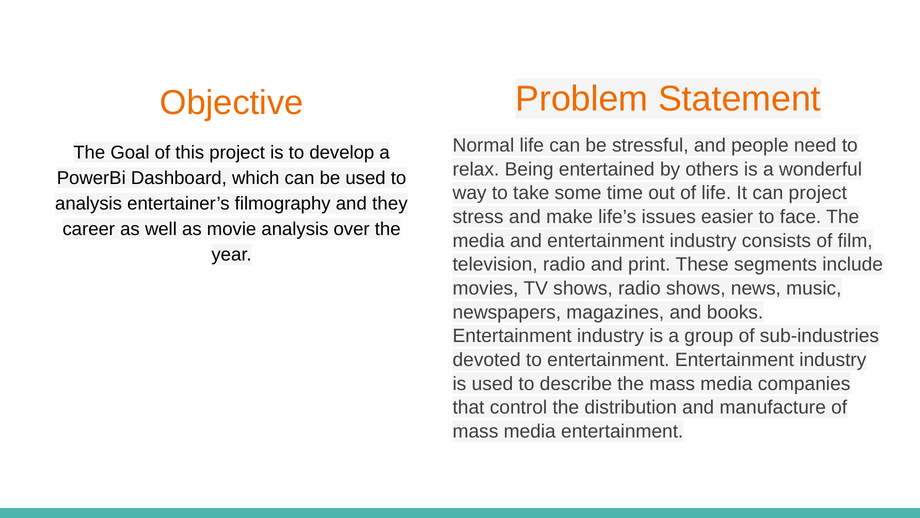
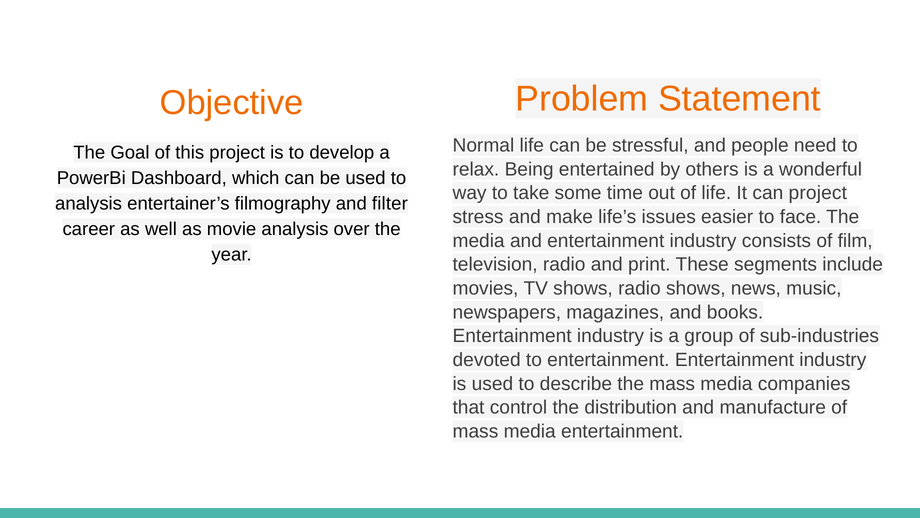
they: they -> filter (390, 203)
